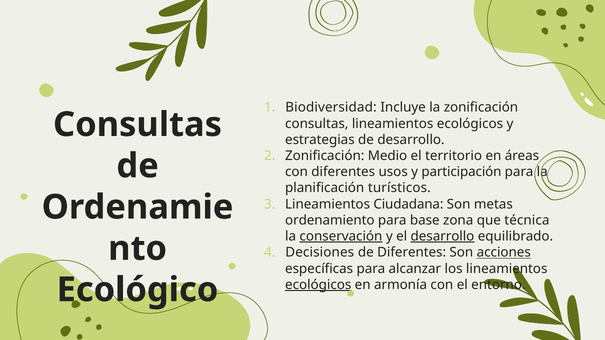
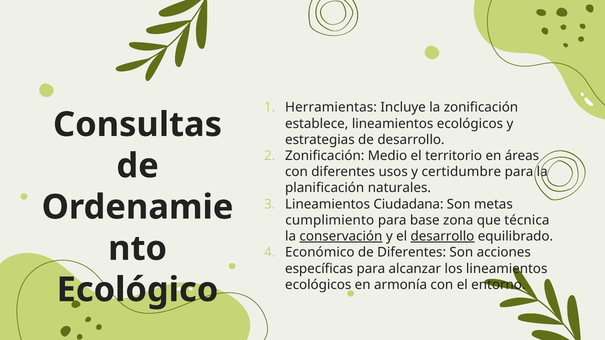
Biodiversidad: Biodiversidad -> Herramientas (331, 108)
consultas: consultas -> establece (317, 124)
participación: participación -> certidumbre (461, 172)
turísticos: turísticos -> naturales (399, 188)
ordenamiento: ordenamiento -> cumplimiento (330, 220)
Decisiones: Decisiones -> Económico (320, 253)
acciones underline: present -> none (504, 253)
ecológicos underline: present -> none (318, 285)
